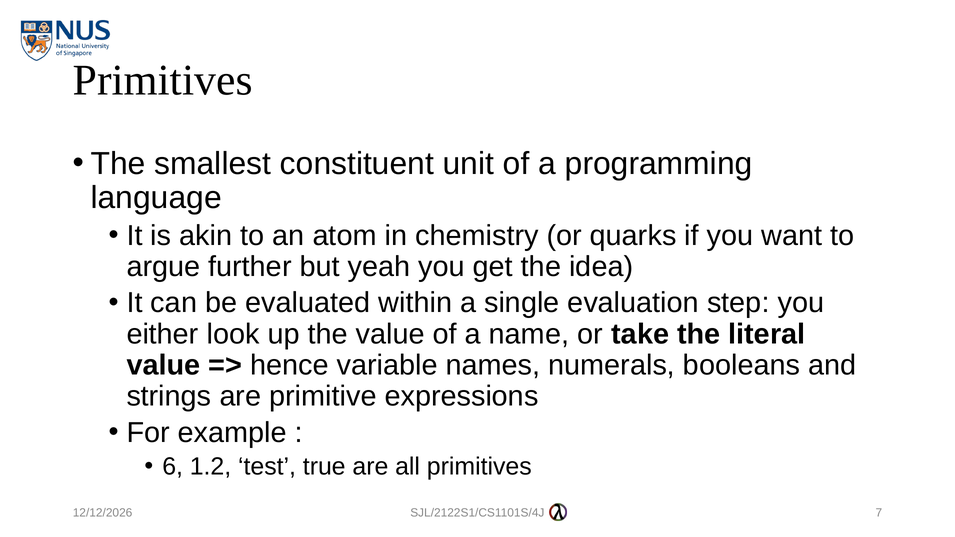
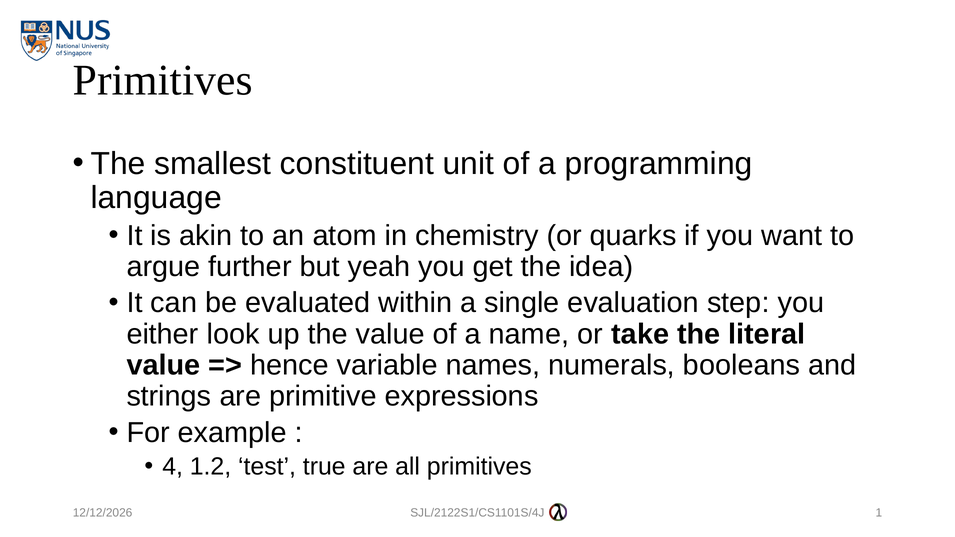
6: 6 -> 4 (173, 467)
7: 7 -> 1 (879, 513)
